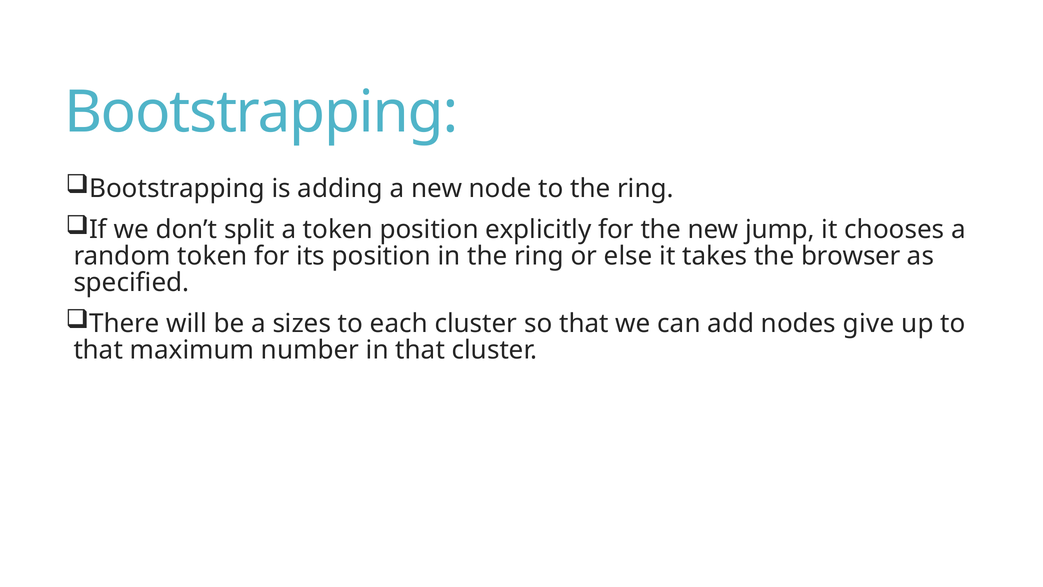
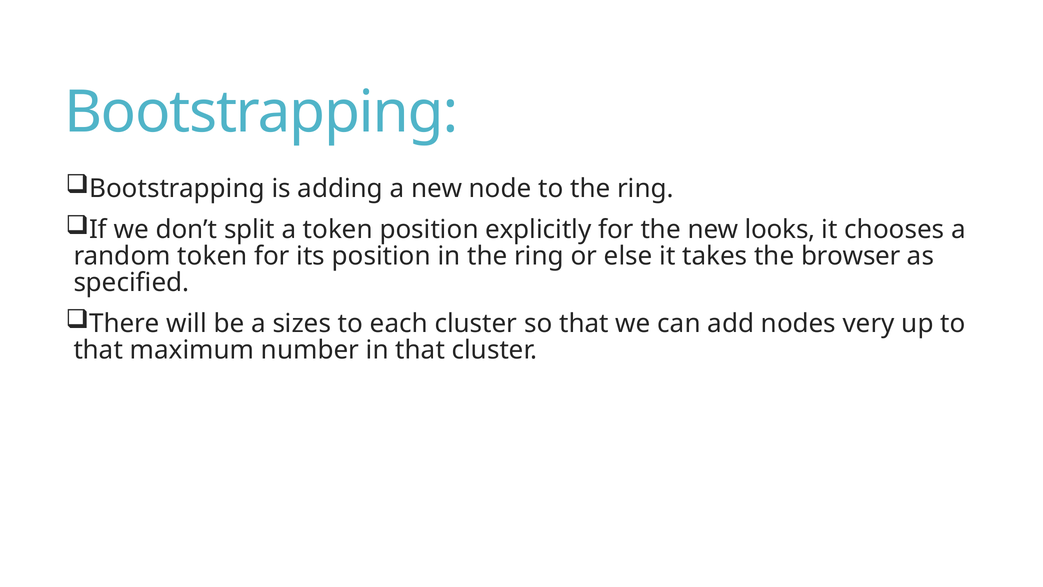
jump: jump -> looks (780, 229)
give: give -> very (869, 323)
